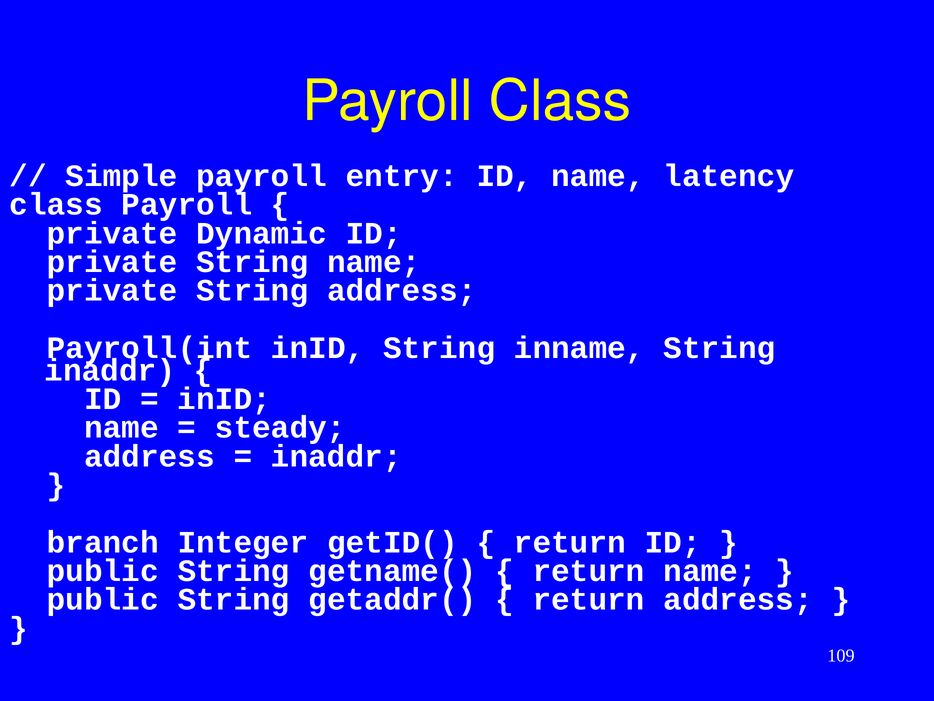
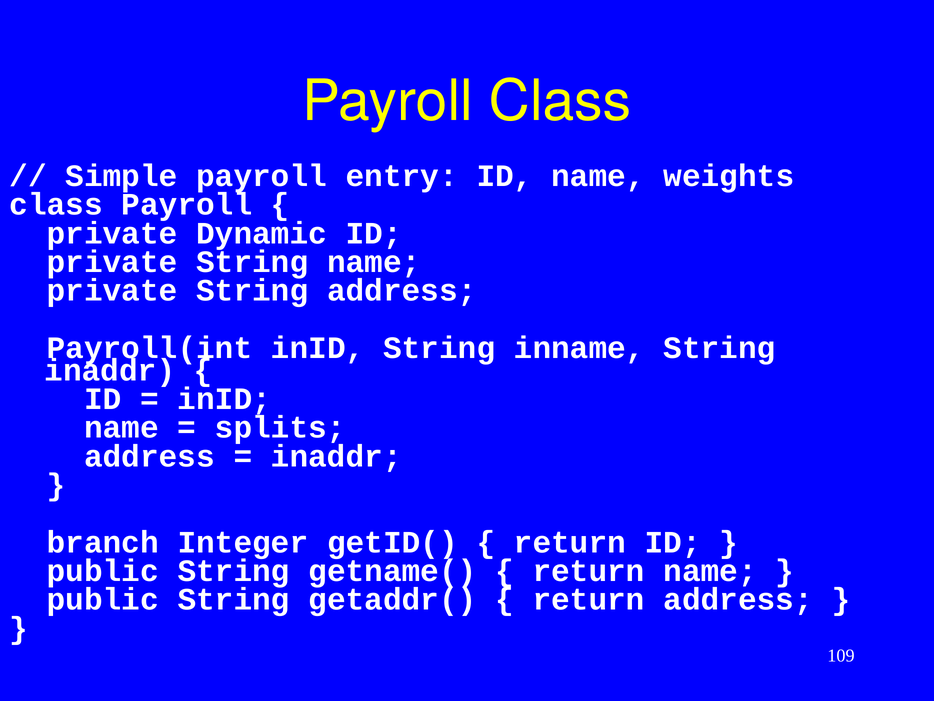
latency: latency -> weights (729, 176)
steady: steady -> splits (280, 427)
